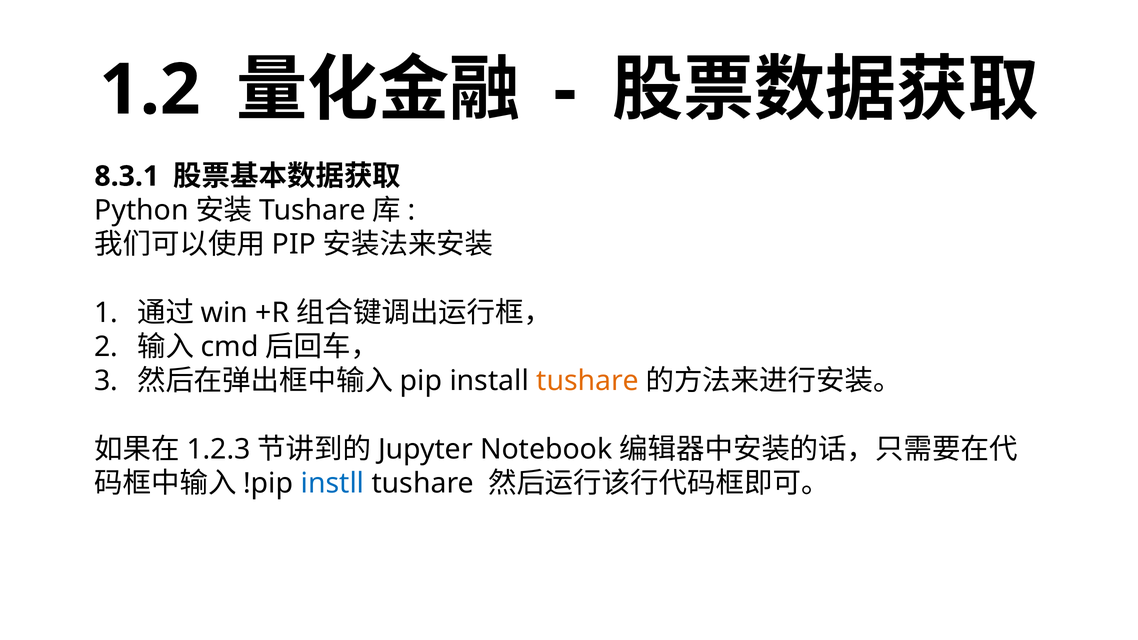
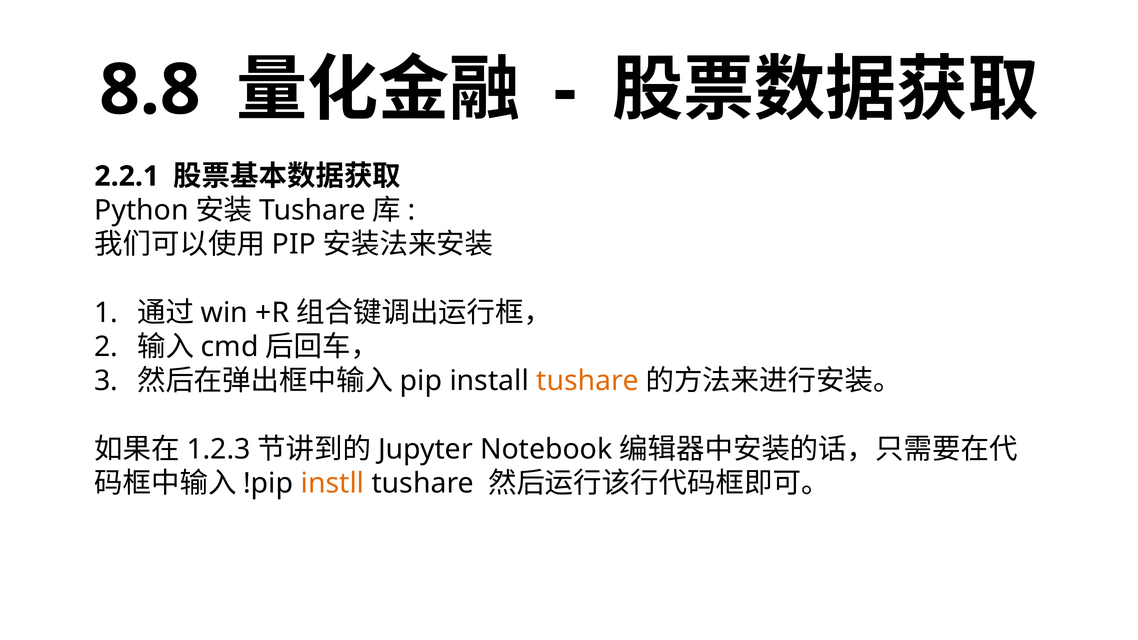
1.2: 1.2 -> 8.8 (150, 90)
8.3.1: 8.3.1 -> 2.2.1 (127, 176)
instll colour: blue -> orange (333, 484)
